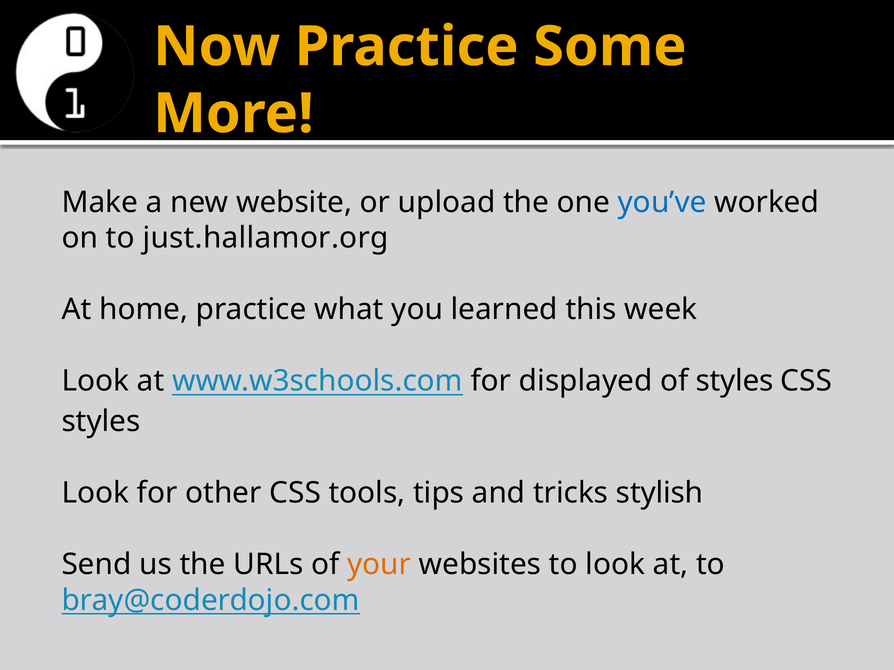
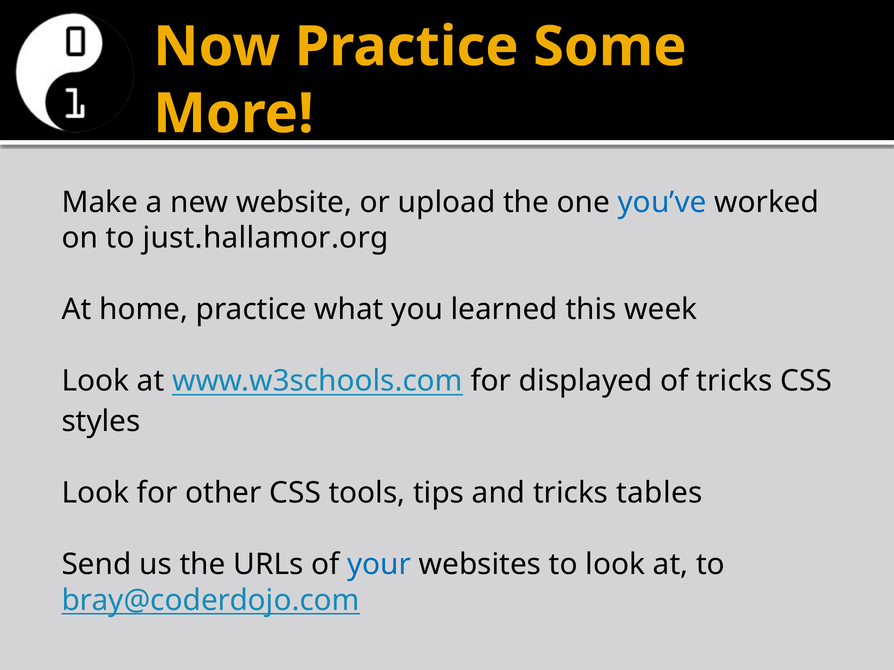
of styles: styles -> tricks (734, 381)
stylish: stylish -> tables (659, 493)
your colour: orange -> blue (379, 565)
